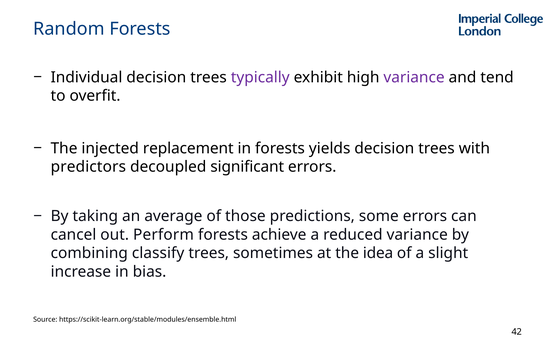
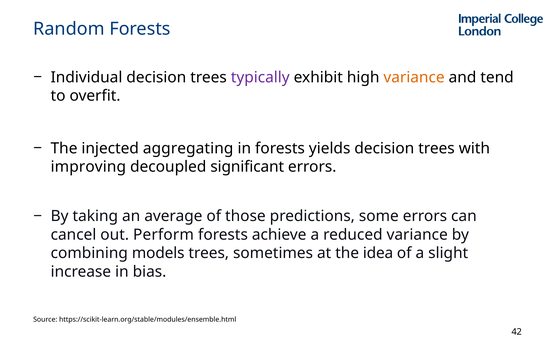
variance colour: purple -> orange (414, 77)
replacement: replacement -> aggregating (188, 148)
predictors: predictors -> improving (88, 167)
classify: classify -> models (158, 253)
